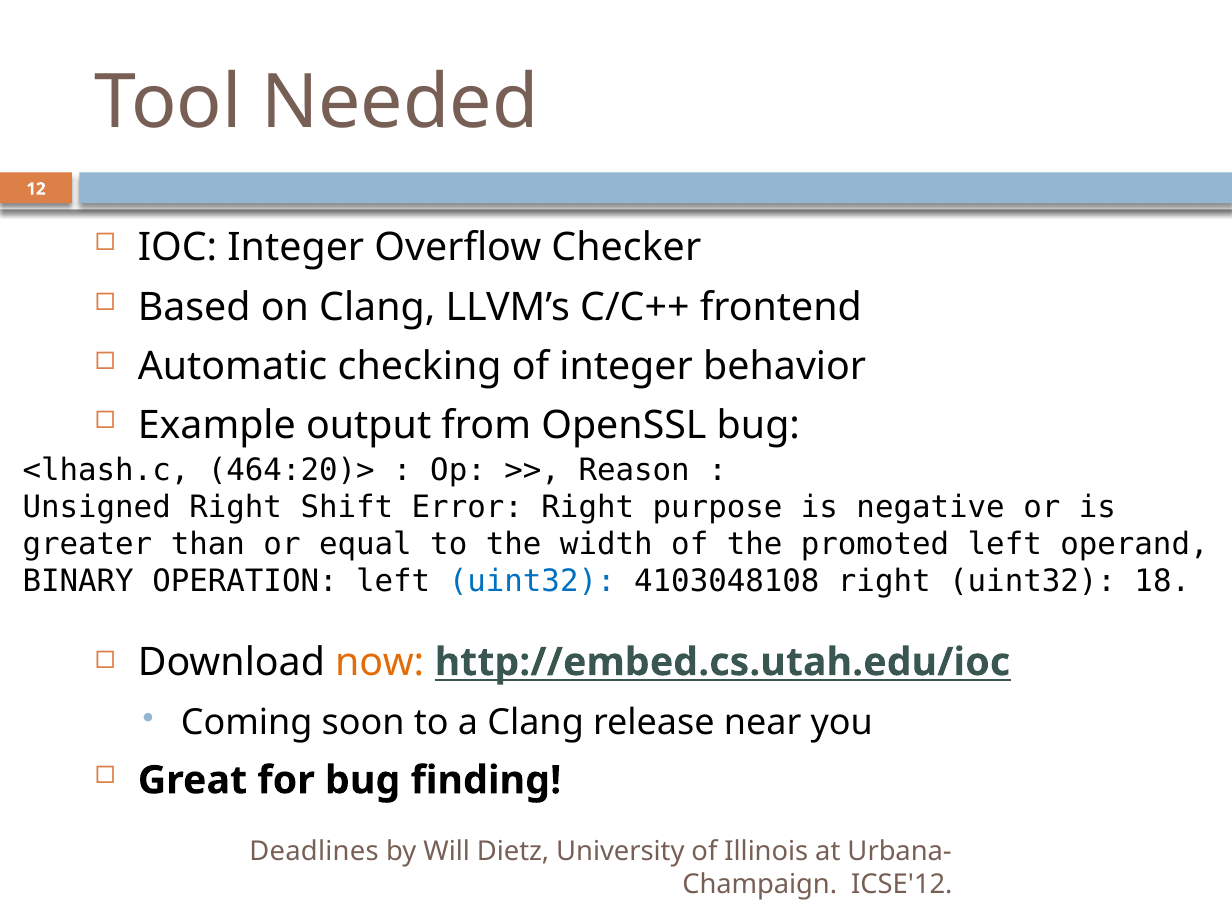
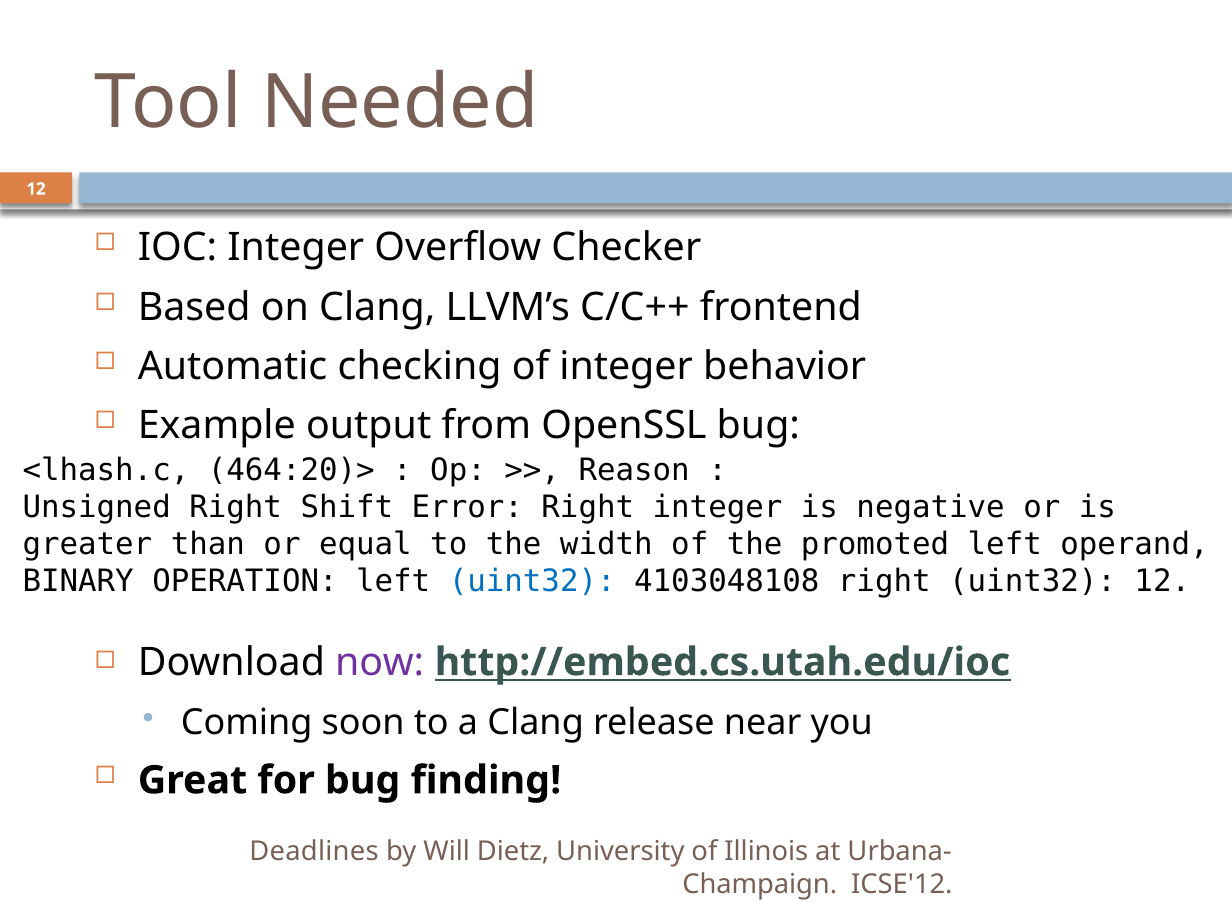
Right purpose: purpose -> integer (718, 508)
uint32 18: 18 -> 12 (1162, 582)
now colour: orange -> purple (380, 662)
